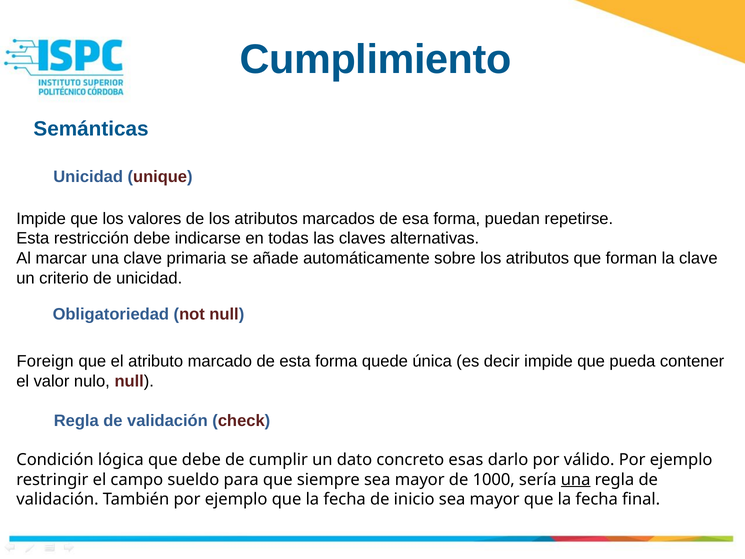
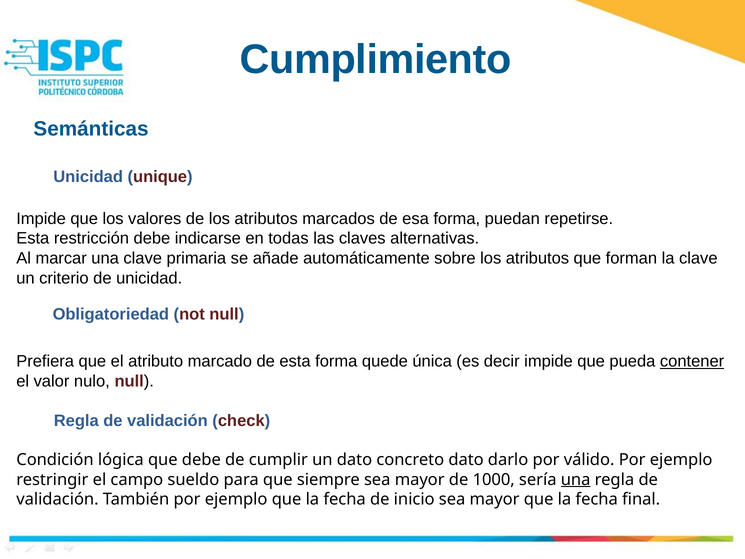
Foreign: Foreign -> Prefiera (45, 361)
contener underline: none -> present (692, 361)
concreto esas: esas -> dato (466, 460)
